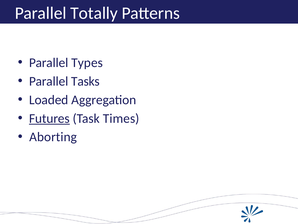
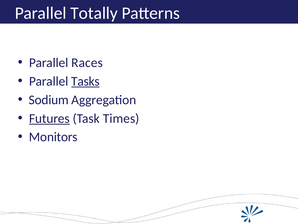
Types: Types -> Races (87, 63)
Tasks underline: none -> present (85, 81)
Loaded: Loaded -> Sodium (49, 100)
Aborting: Aborting -> Monitors (53, 137)
